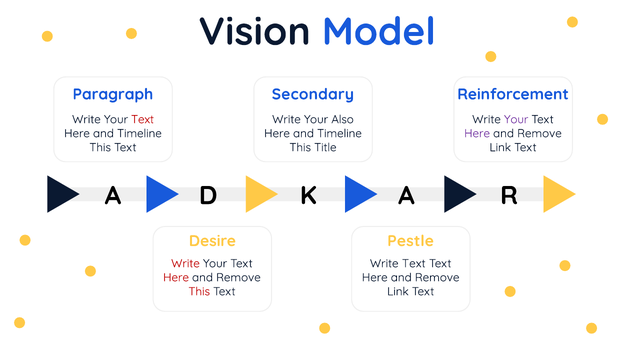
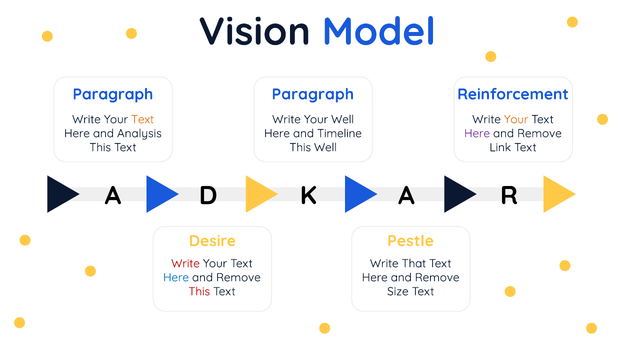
Secondary: Secondary -> Paragraph (313, 94)
Text colour: red -> orange (143, 119)
Your Also: Also -> Well (343, 119)
Your colour: purple -> orange (516, 119)
Timeline: Timeline -> Analysis (139, 133)
This Title: Title -> Well (325, 147)
Write Text: Text -> That (414, 263)
Here colour: red -> blue (176, 277)
Link: Link -> Size (398, 291)
